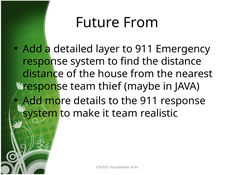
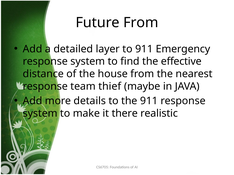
the distance: distance -> effective (181, 62)
it team: team -> there (125, 114)
